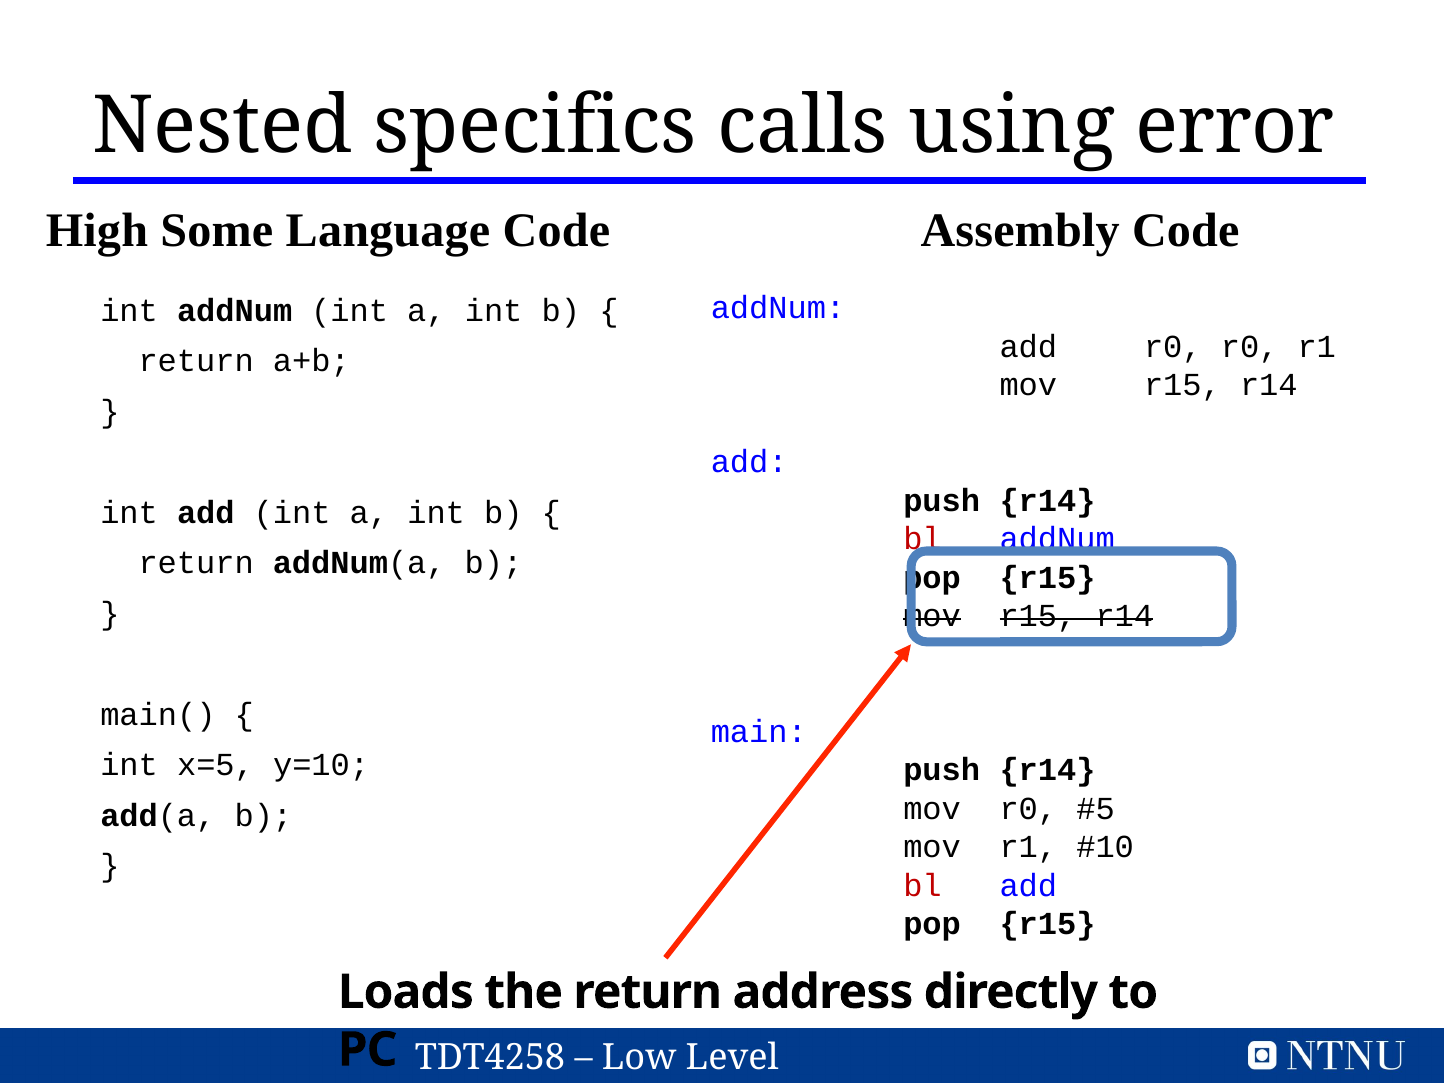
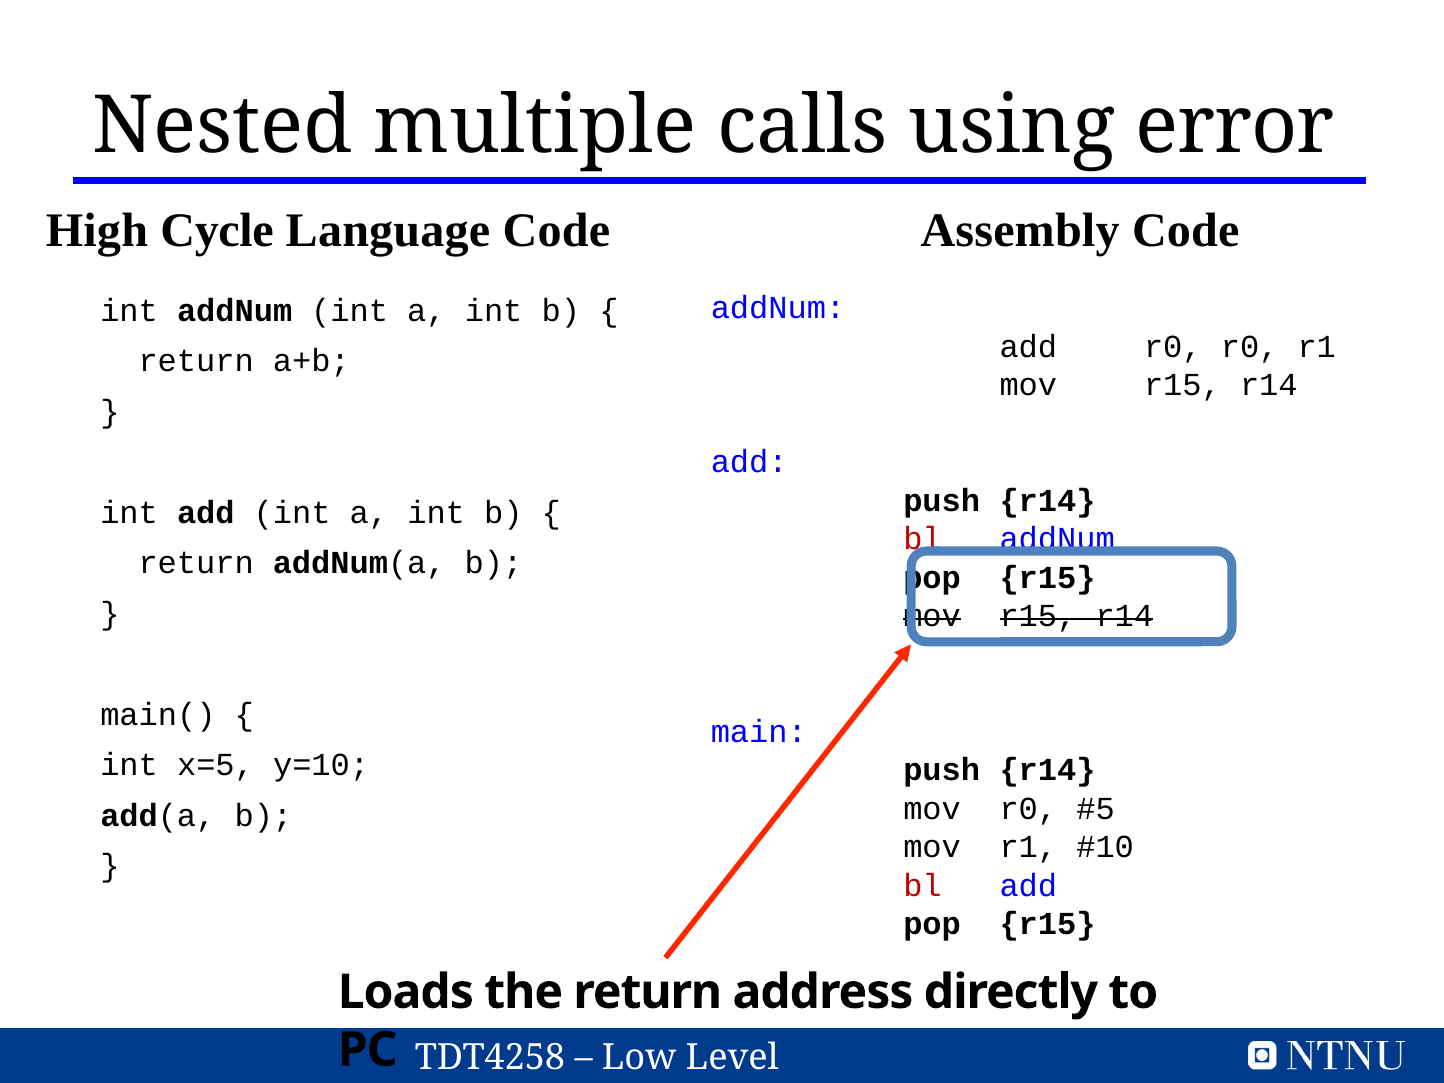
specifics: specifics -> multiple (535, 126)
Some: Some -> Cycle (217, 231)
